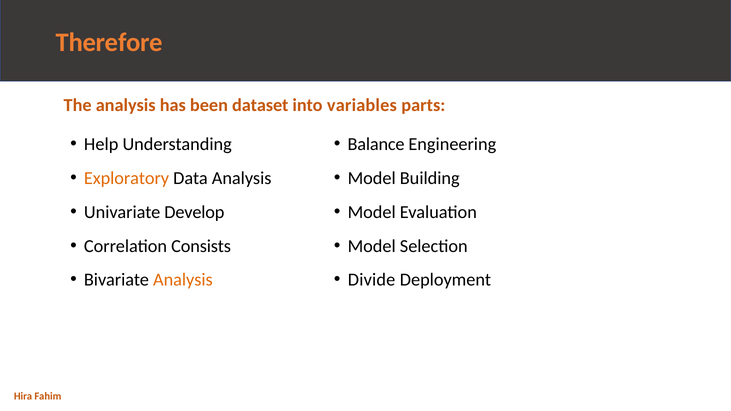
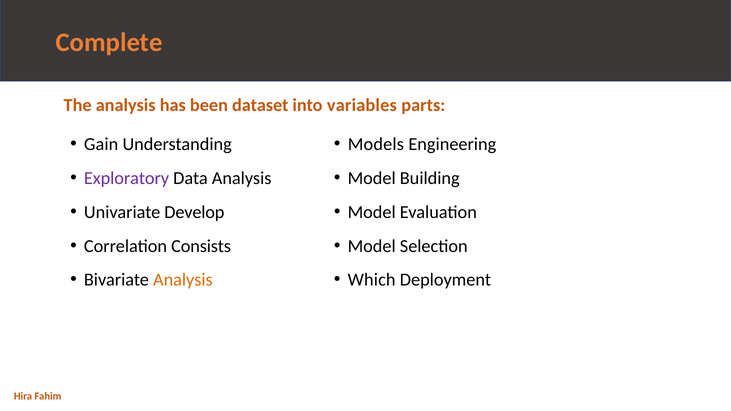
Therefore: Therefore -> Complete (109, 42)
Help: Help -> Gain (101, 144)
Balance: Balance -> Models (376, 144)
Exploratory colour: orange -> purple (127, 178)
Divide: Divide -> Which (372, 280)
